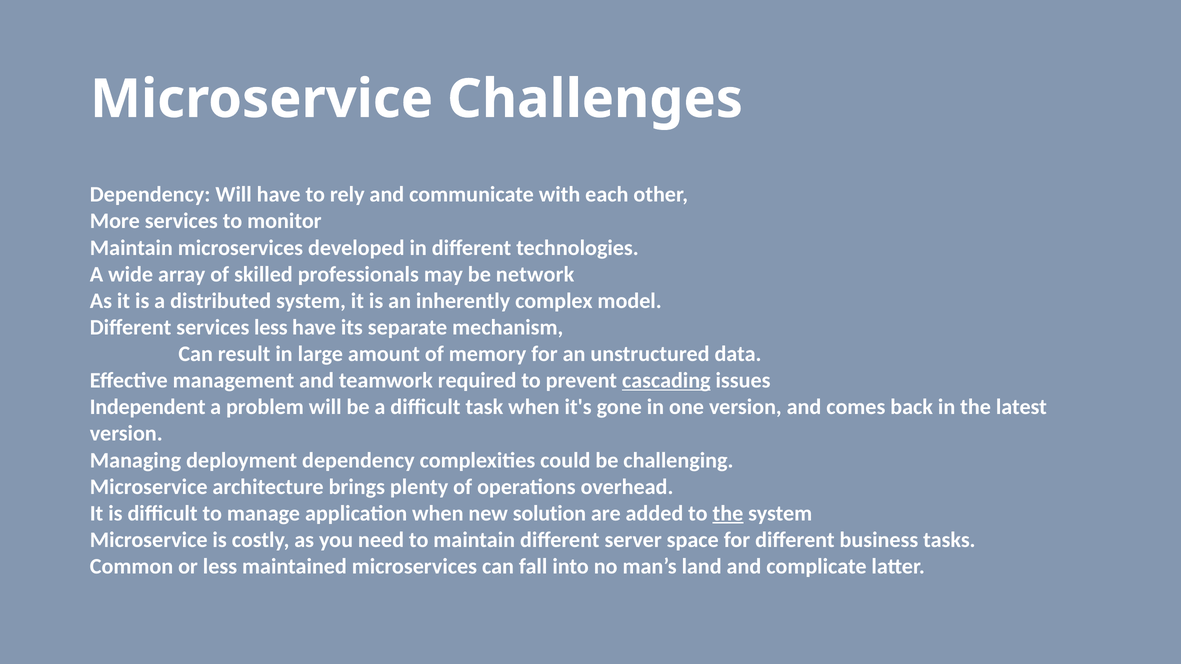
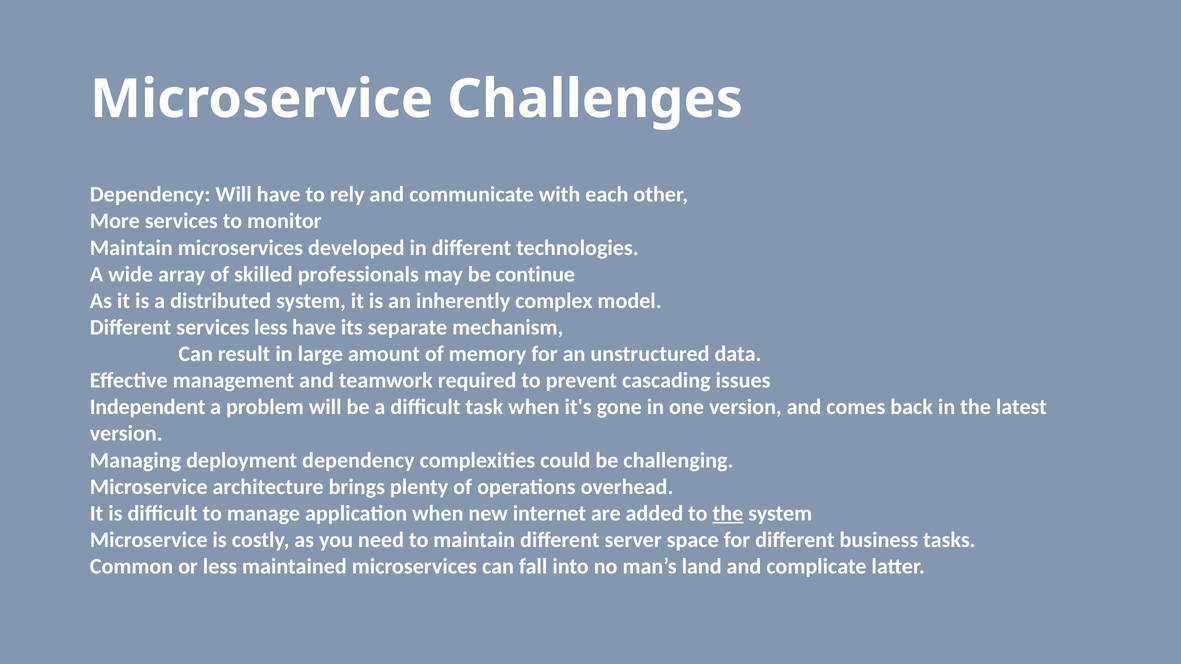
network: network -> continue (535, 274)
cascading underline: present -> none (666, 381)
solution: solution -> internet (549, 514)
